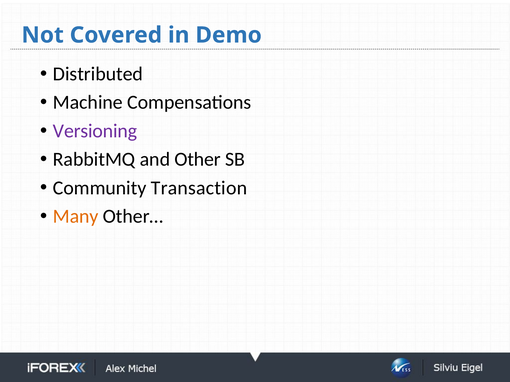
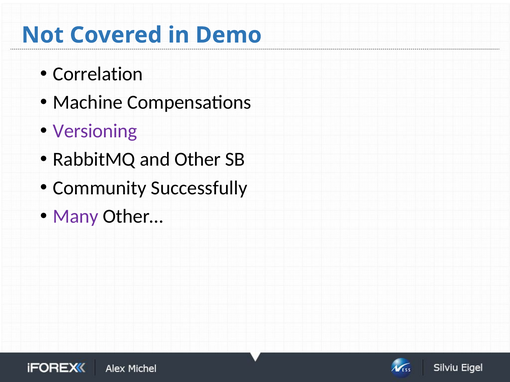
Distributed: Distributed -> Correlation (98, 74)
Transaction: Transaction -> Successfully (199, 188)
Many colour: orange -> purple (76, 217)
